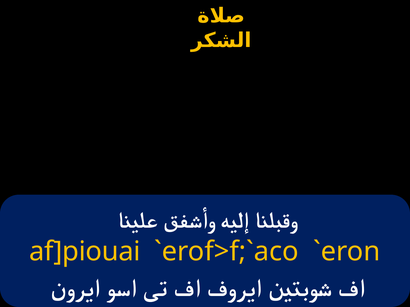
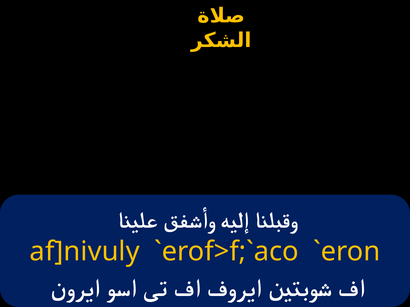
af]piouai: af]piouai -> af]nivuly (85, 252)
